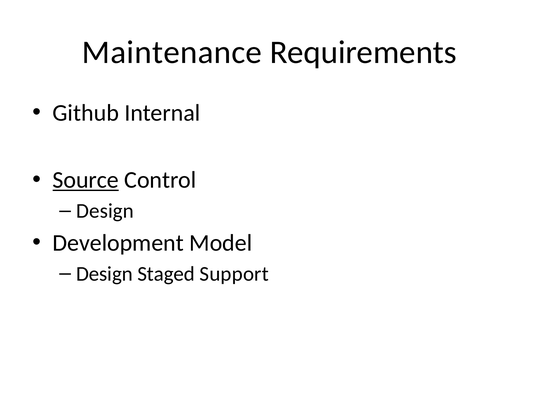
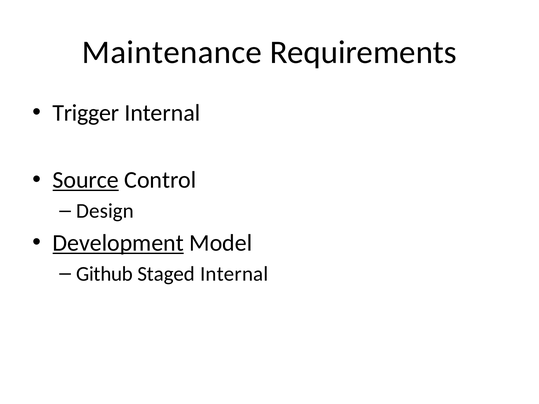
Github: Github -> Trigger (86, 113)
Development underline: none -> present (118, 243)
Design: Design -> Github (105, 274)
Staged Support: Support -> Internal (234, 274)
